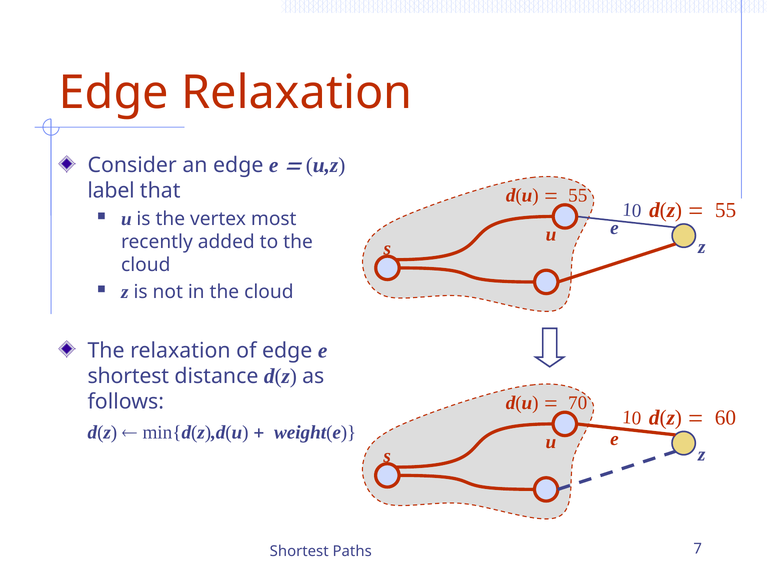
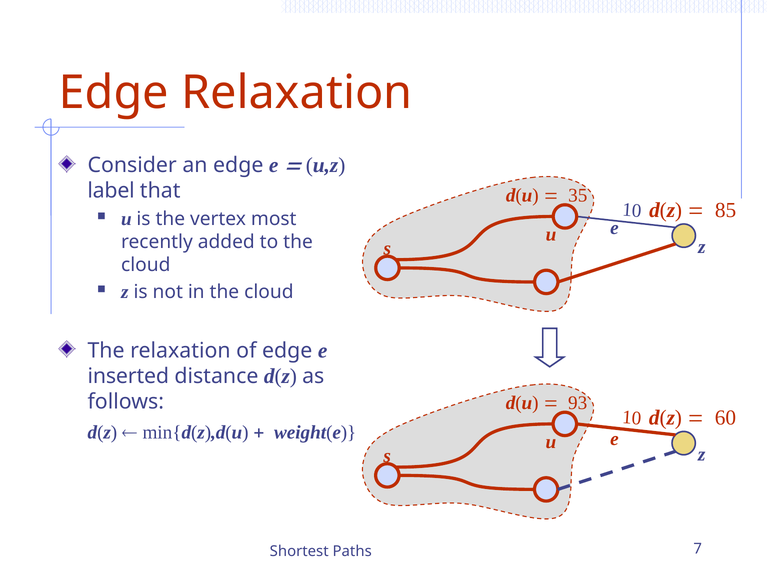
55: 55 -> 35 (578, 195)
55: 55 -> 85 (726, 210)
shortest: shortest -> inserted (128, 376)
70: 70 -> 93 (578, 402)
